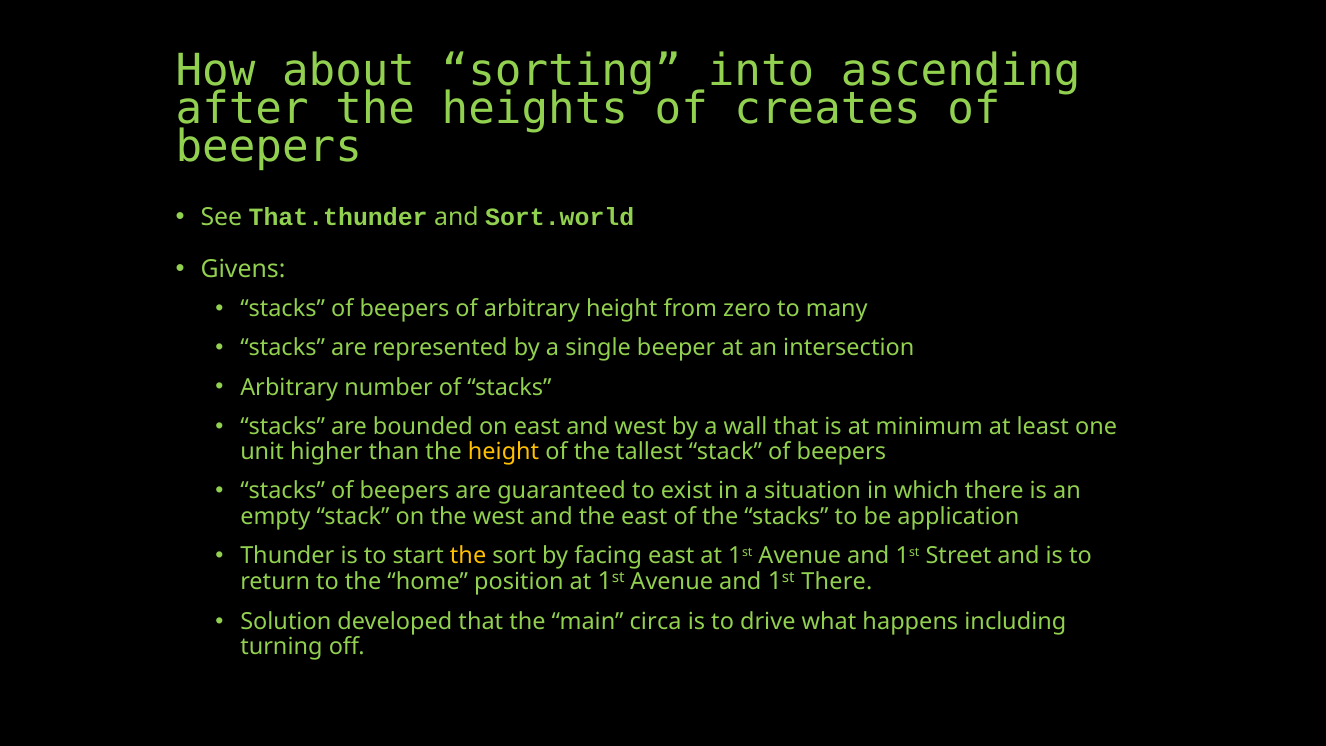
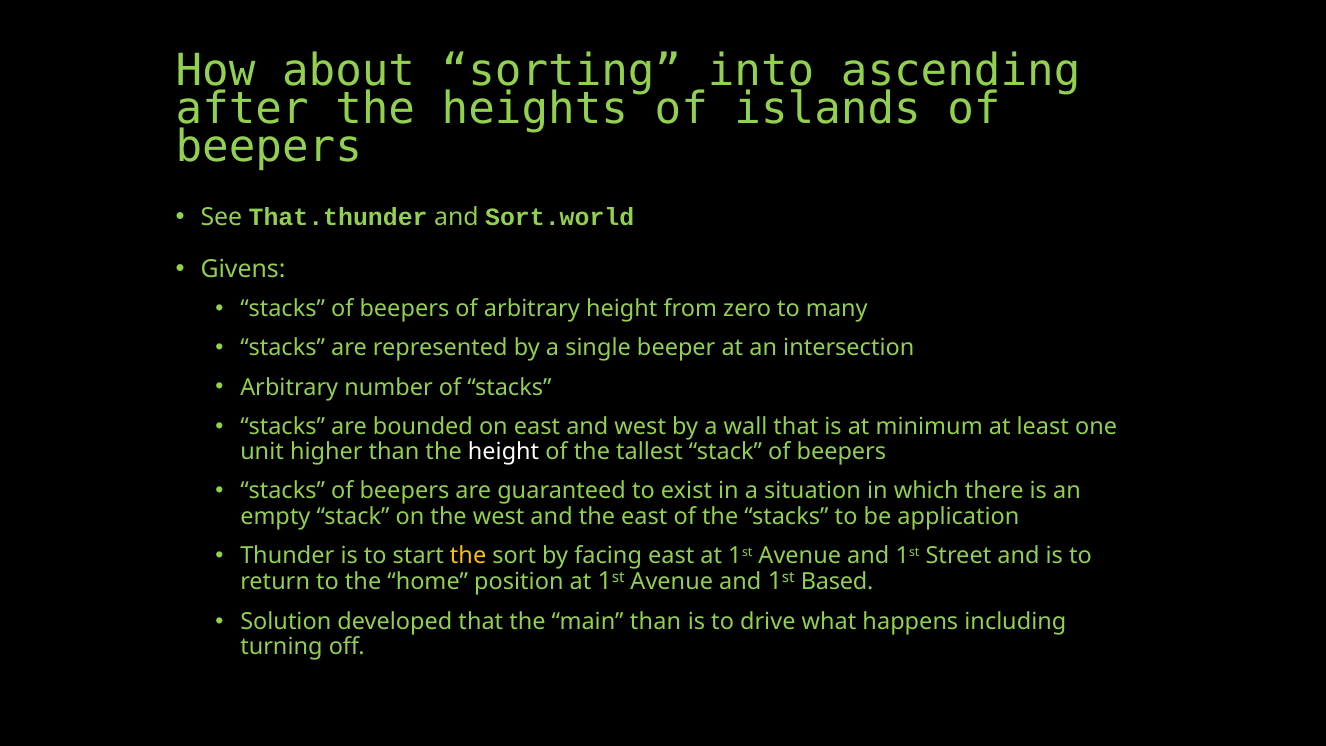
creates: creates -> islands (828, 109)
height colour: yellow -> white (504, 452)
1st There: There -> Based (837, 582)
main circa: circa -> than (656, 622)
